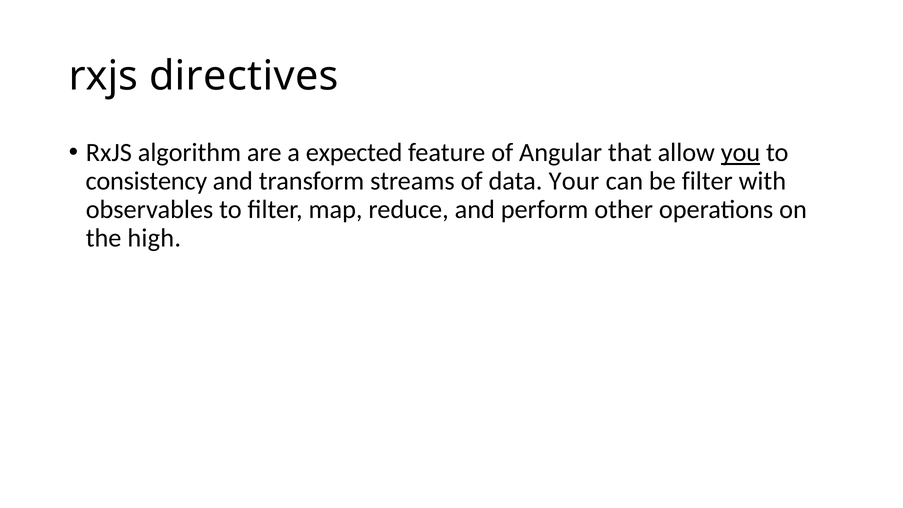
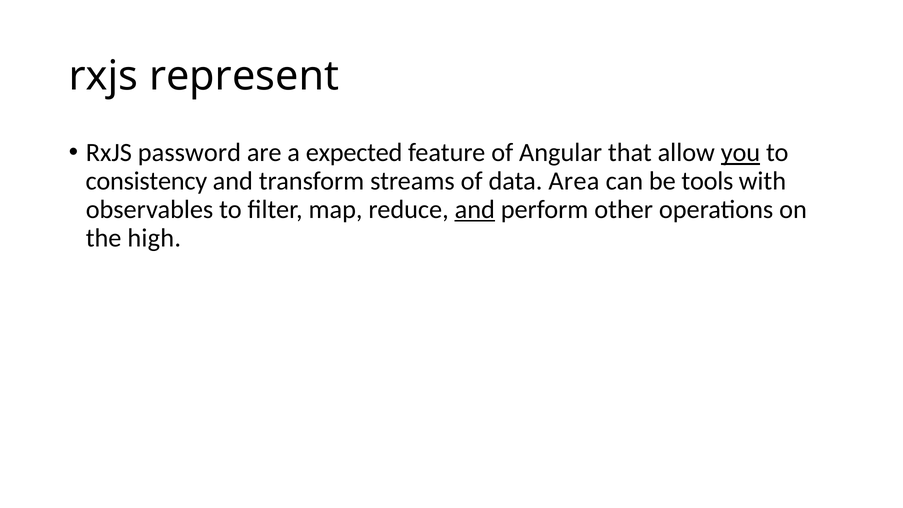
directives: directives -> represent (244, 76)
algorithm: algorithm -> password (189, 153)
Your: Your -> Area (574, 181)
be filter: filter -> tools (707, 181)
and underline: none -> present (475, 210)
